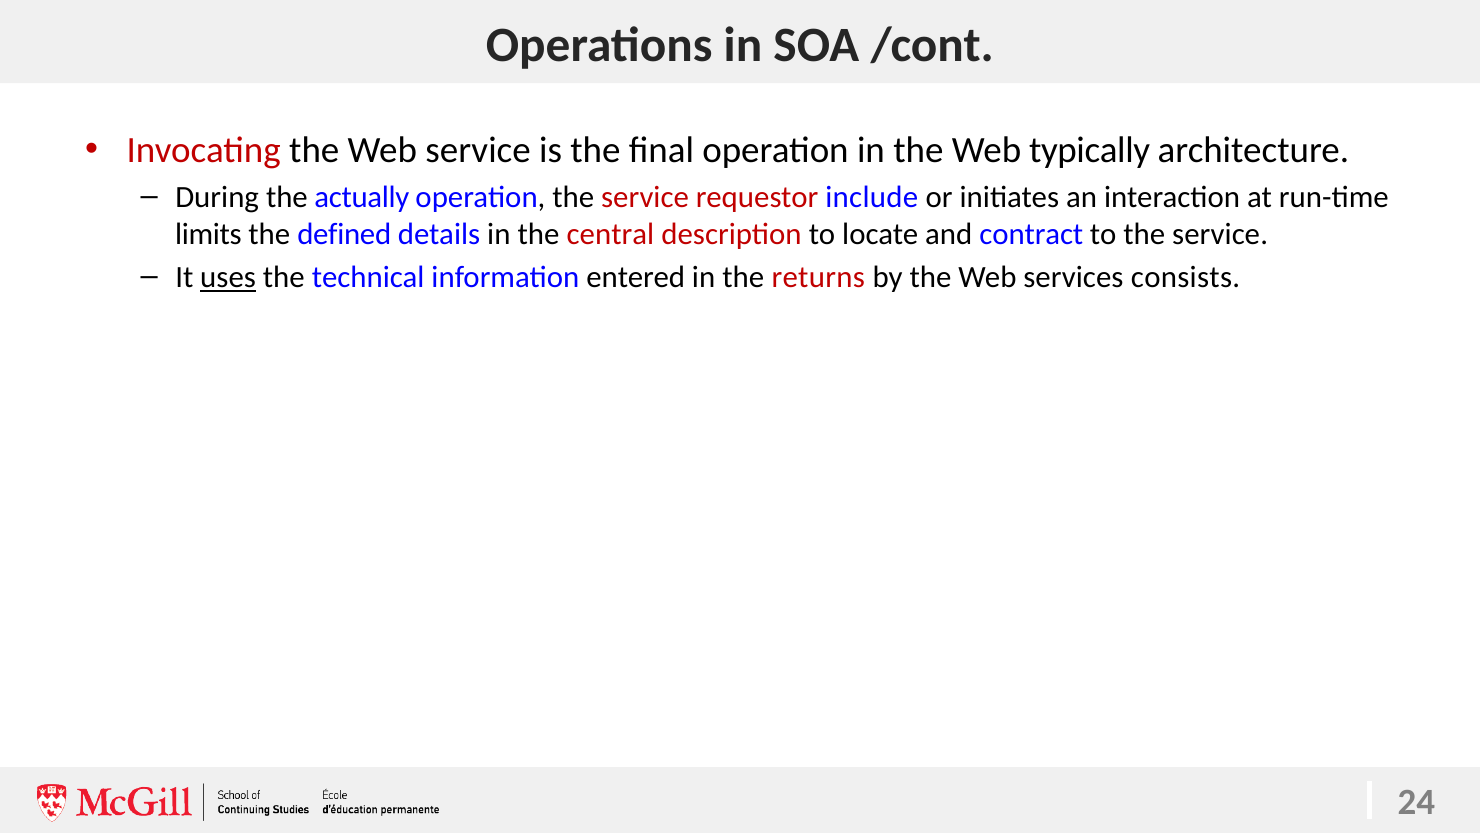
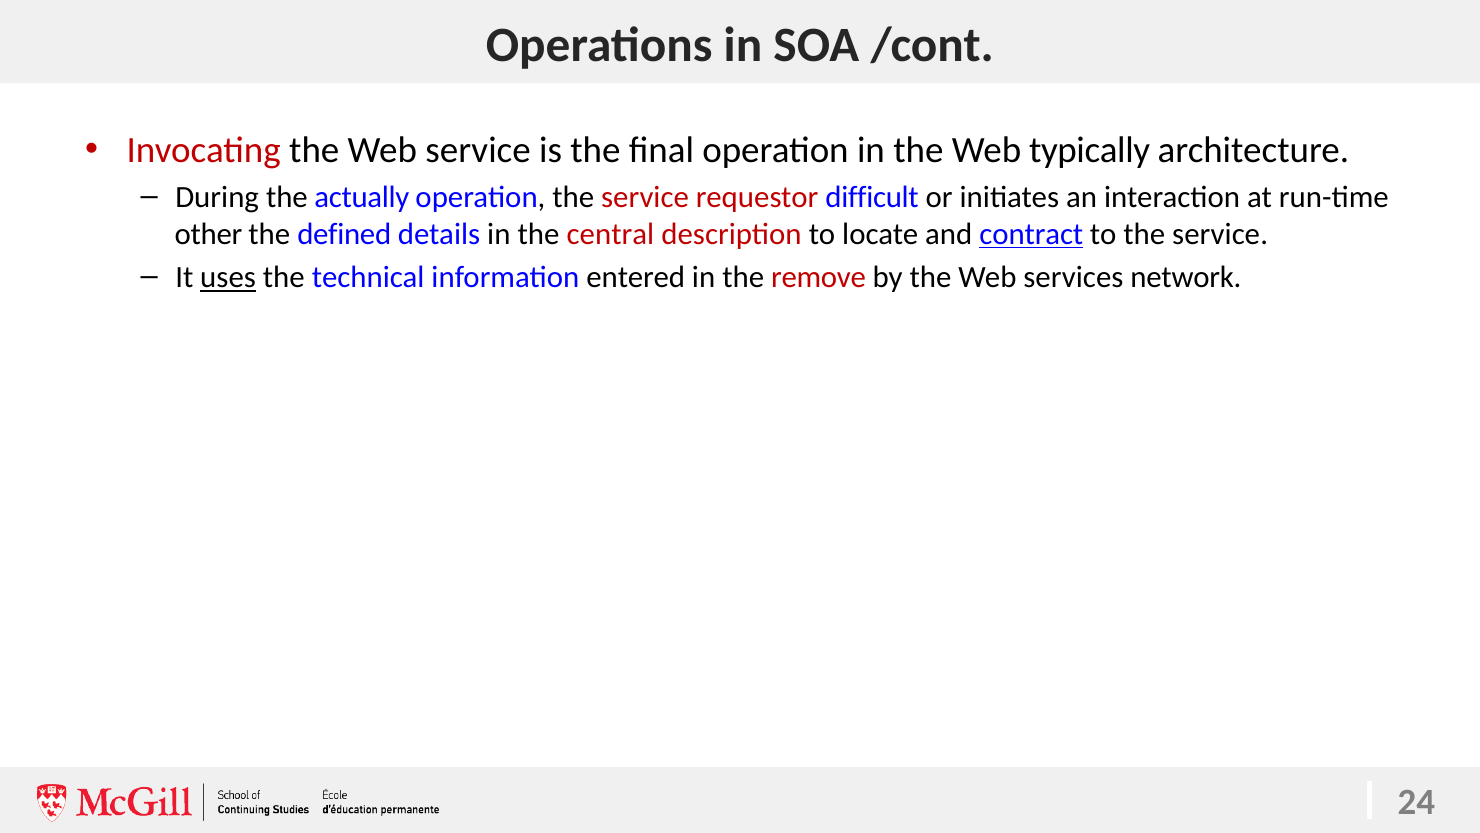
include: include -> difficult (872, 197)
limits: limits -> other (208, 234)
contract underline: none -> present (1031, 234)
returns: returns -> remove (819, 277)
consists: consists -> network (1186, 277)
